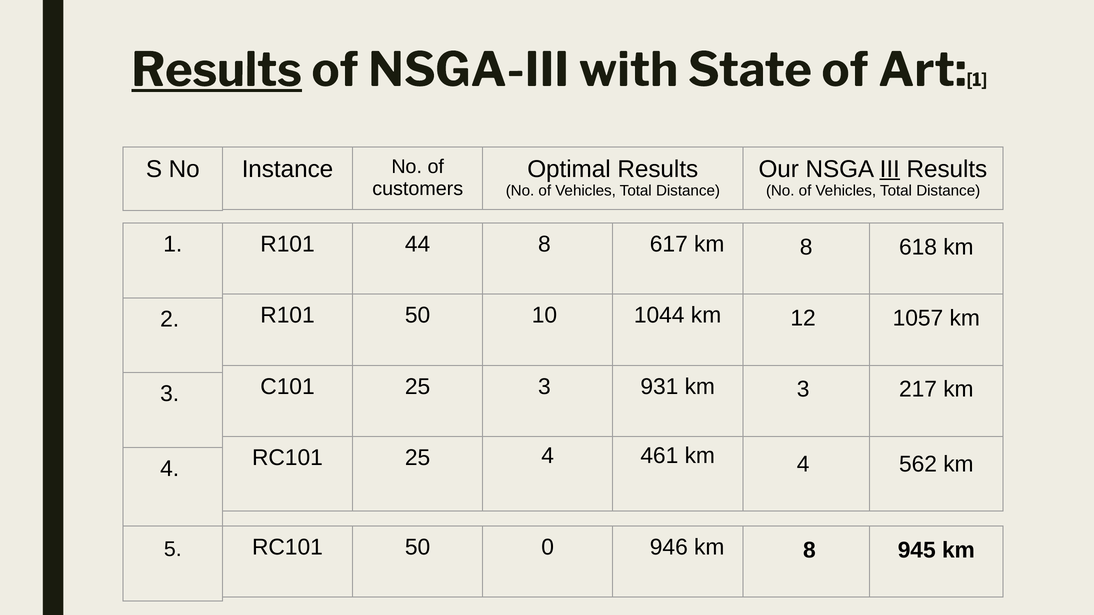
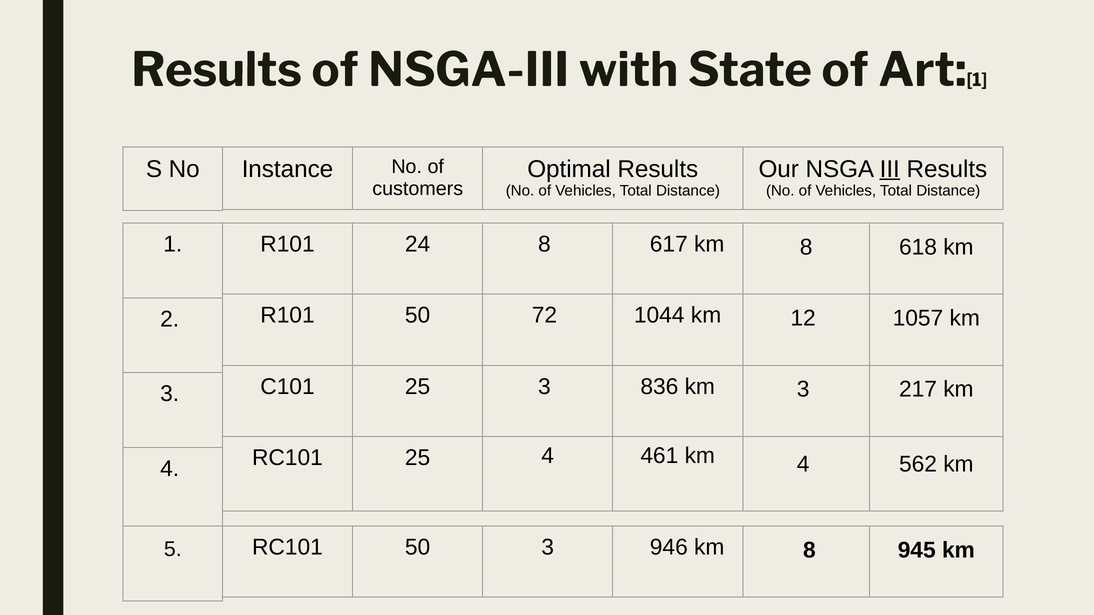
Results underline: present -> none (217, 70)
44: 44 -> 24 (418, 245)
10: 10 -> 72 (544, 316)
931: 931 -> 836 (659, 387)
50 0: 0 -> 3 (548, 548)
